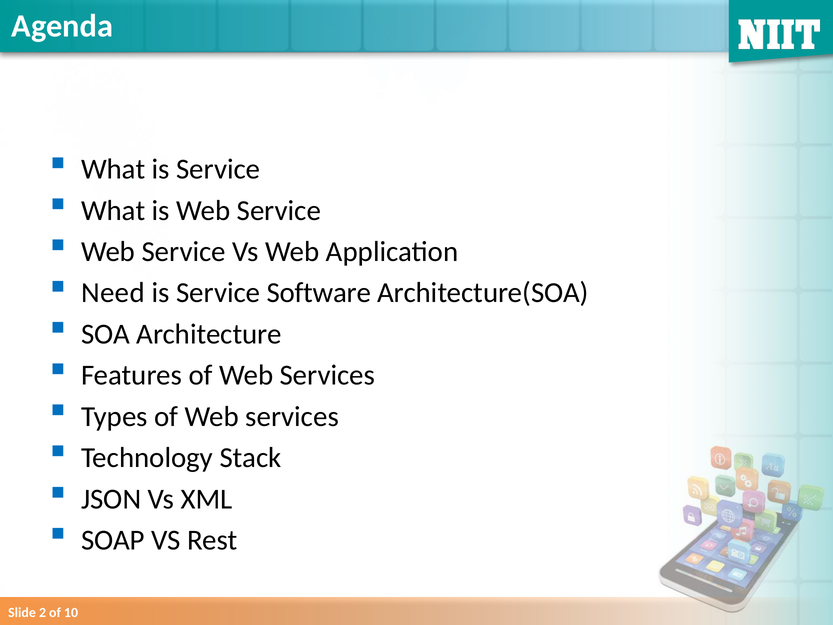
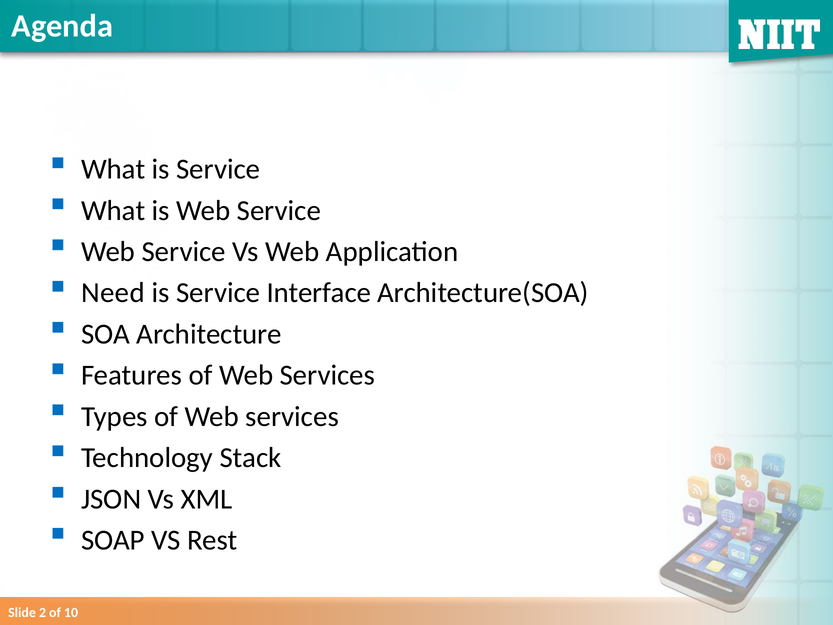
Software: Software -> Interface (319, 293)
